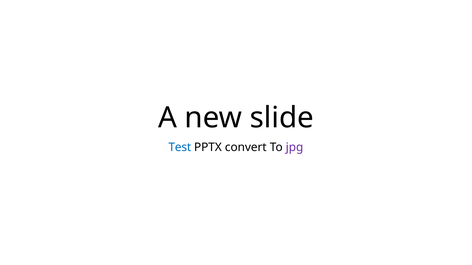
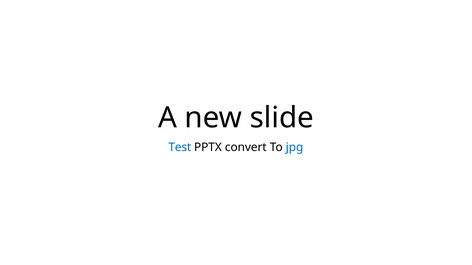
jpg colour: purple -> blue (295, 148)
